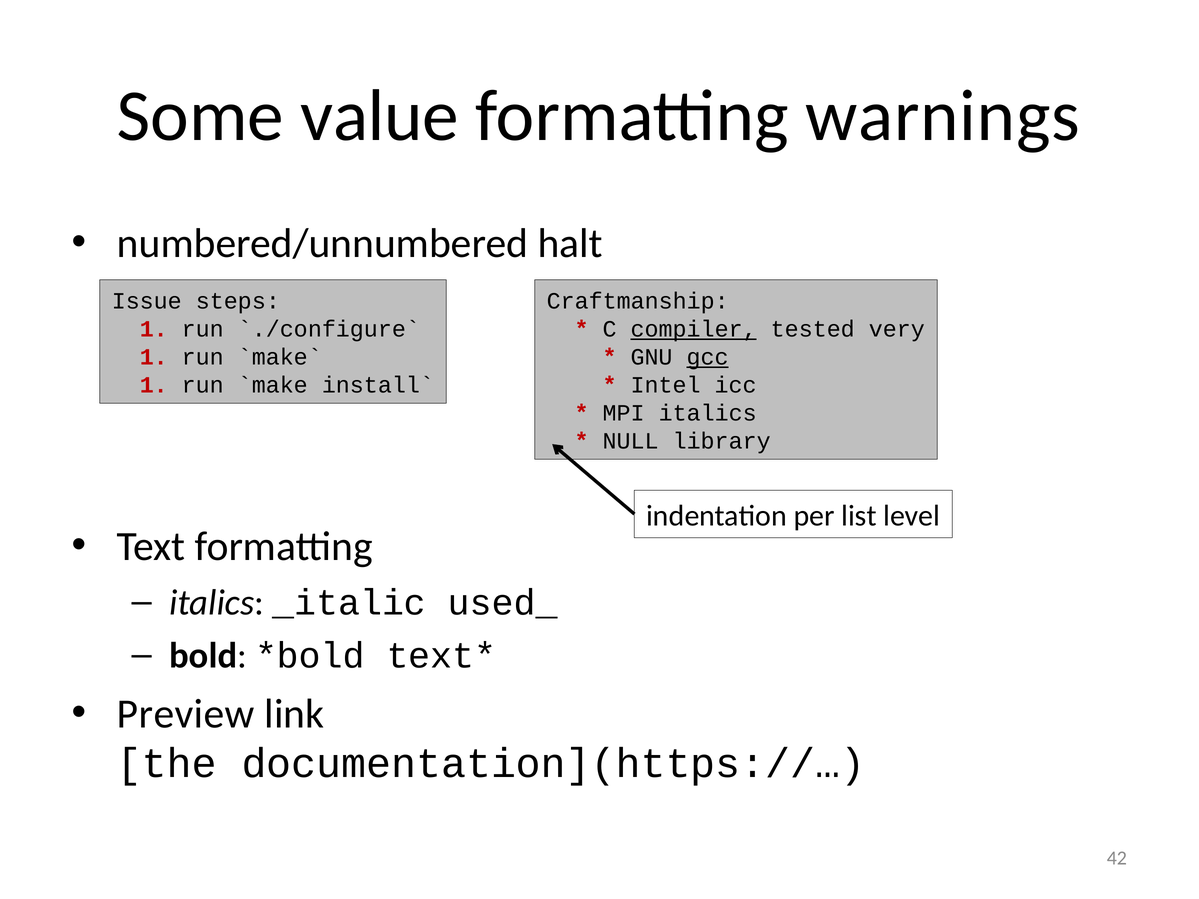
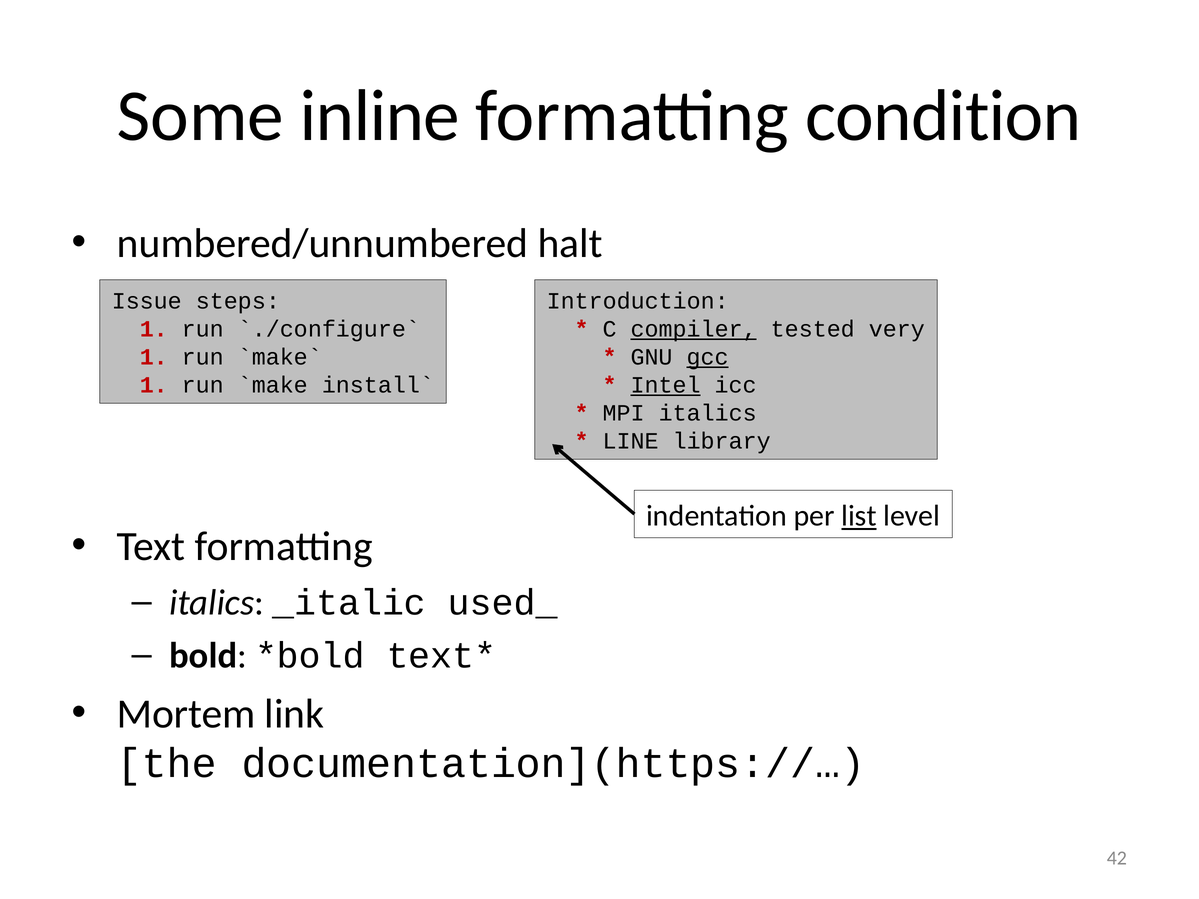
value: value -> inline (380, 116)
warnings: warnings -> condition (943, 116)
Craftmanship: Craftmanship -> Introduction (638, 301)
Intel underline: none -> present (666, 385)
NULL: NULL -> LINE (631, 441)
list underline: none -> present (859, 516)
Preview: Preview -> Mortem (186, 714)
